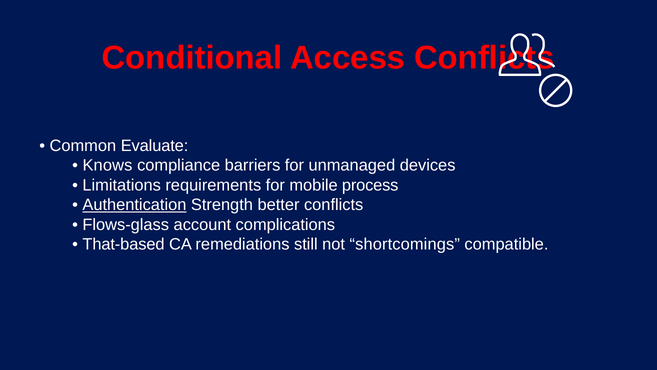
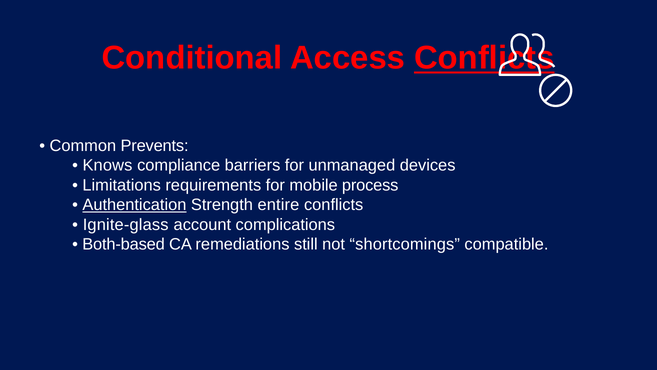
Conflicts underline: none -> present (484, 58)
Evaluate: Evaluate -> Prevents (155, 146)
better: better -> entire (278, 205)
Flows-glass: Flows-glass -> Ignite-glass (126, 224)
That-based: That-based -> Both-based (124, 244)
